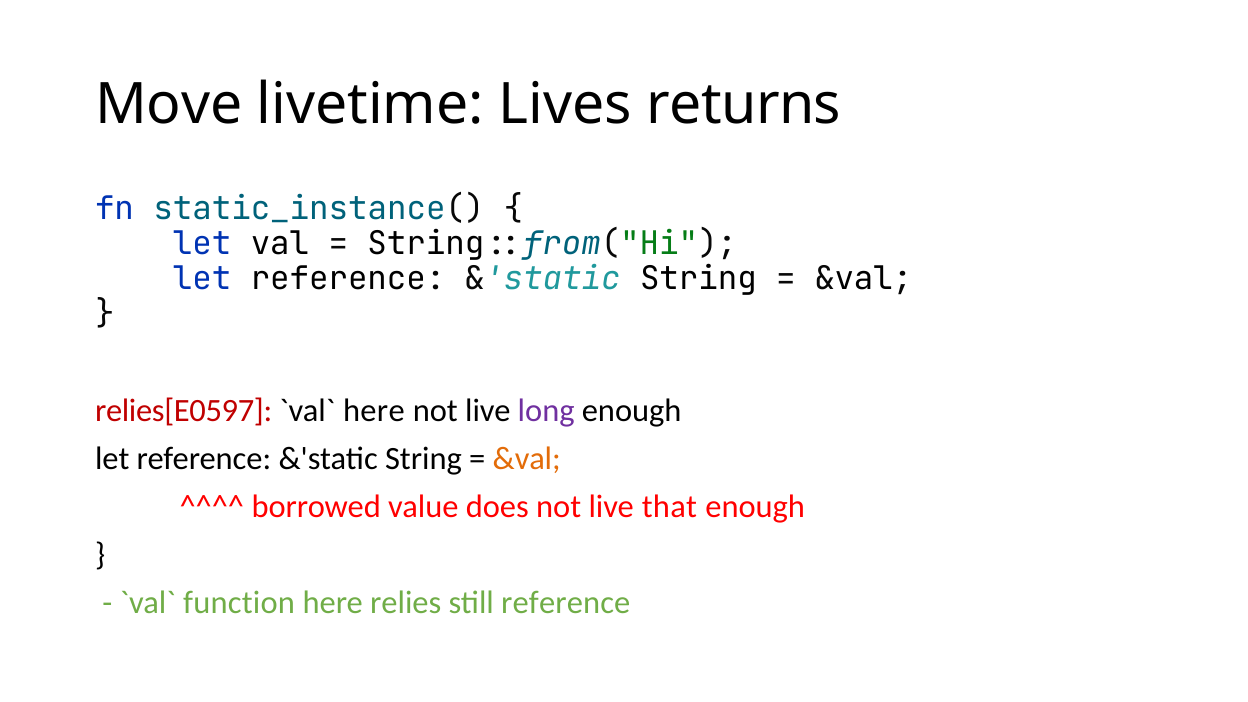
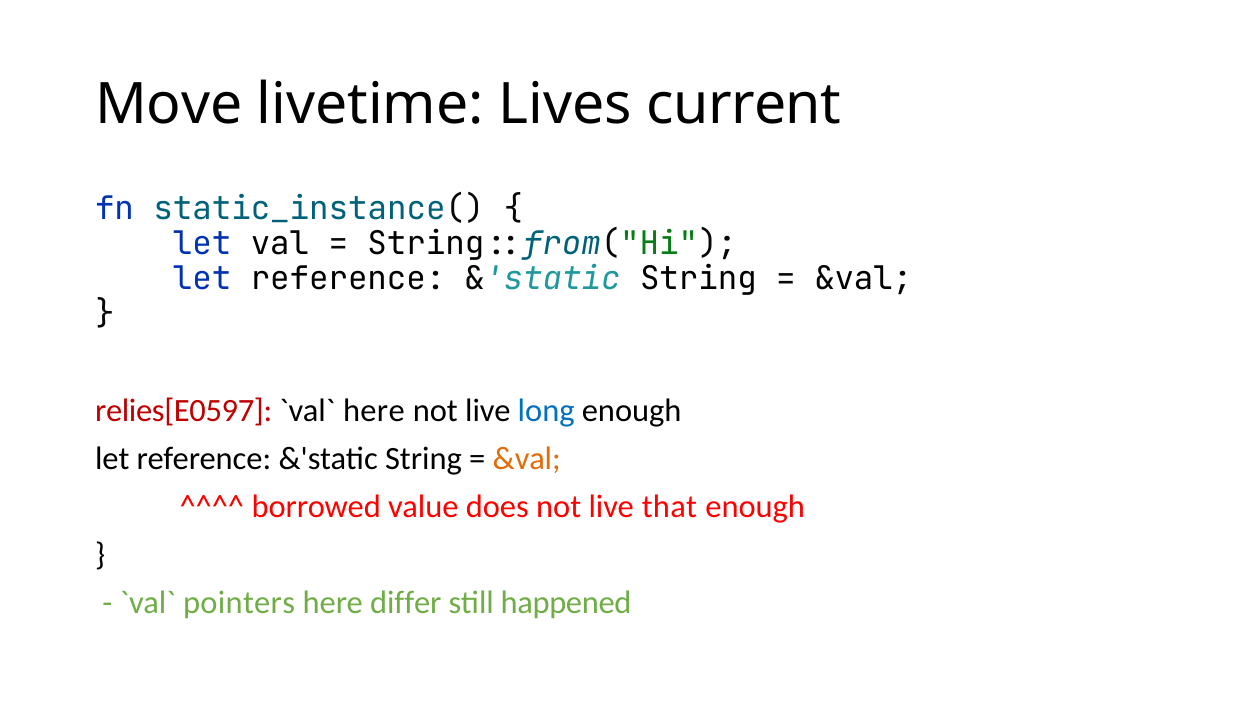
returns: returns -> current (744, 105)
long colour: purple -> blue (546, 410)
function: function -> pointers (239, 603)
relies: relies -> differ (406, 603)
still reference: reference -> happened (566, 603)
